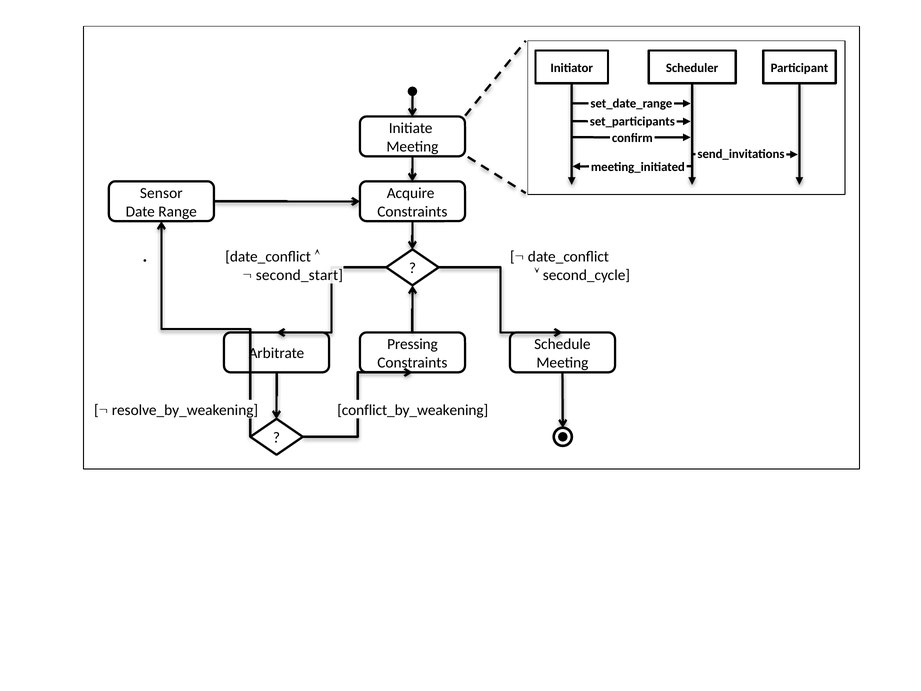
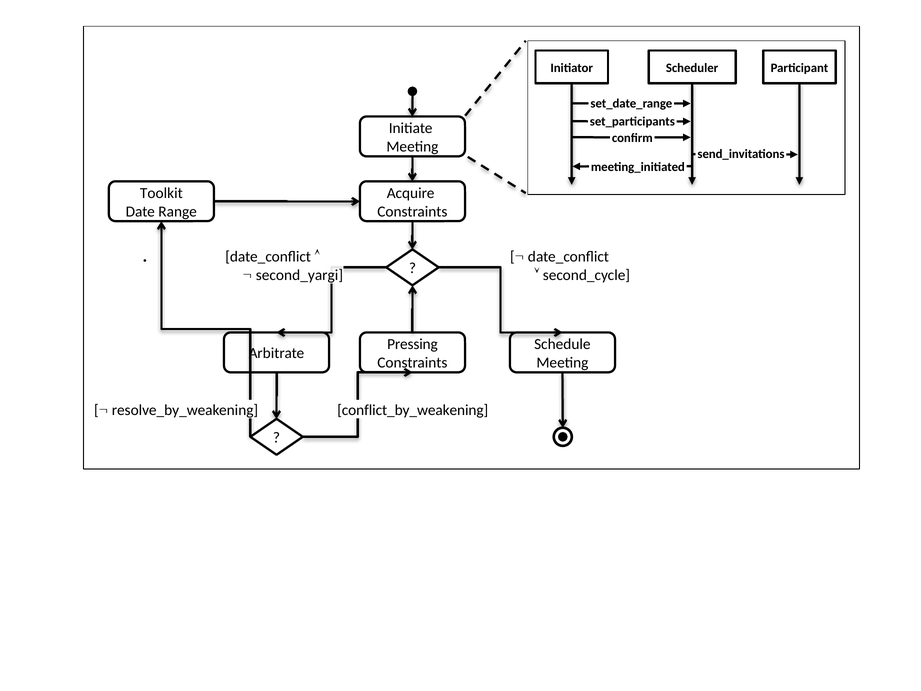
Sensor: Sensor -> Toolkit (161, 193)
second_start: second_start -> second_yargi (299, 275)
